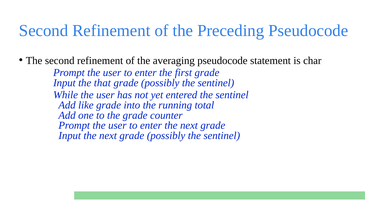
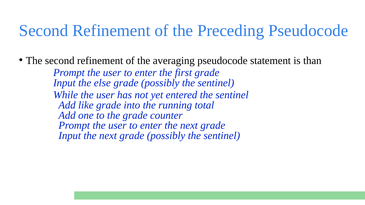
char: char -> than (312, 61)
that: that -> else (102, 83)
